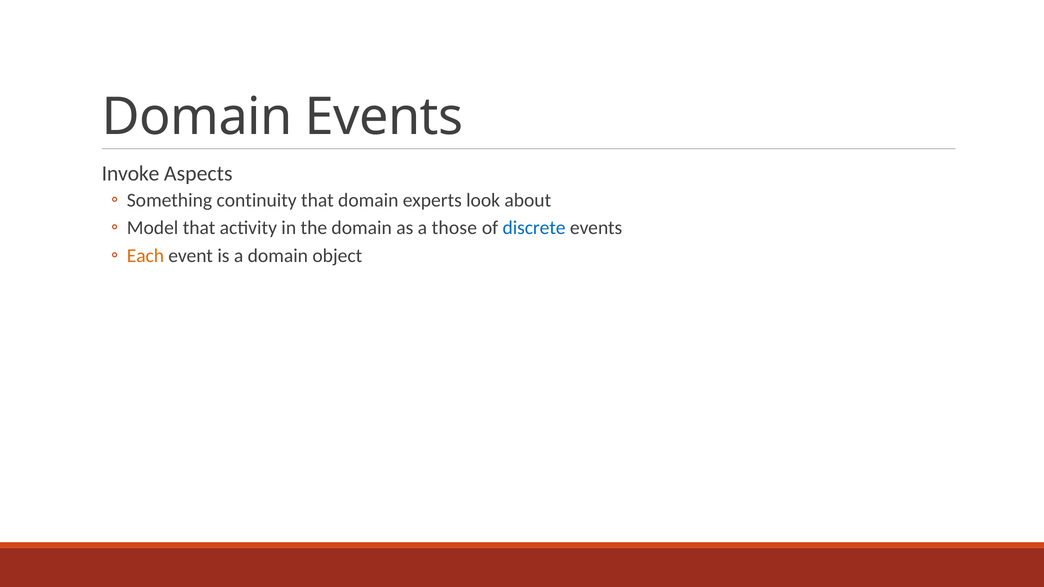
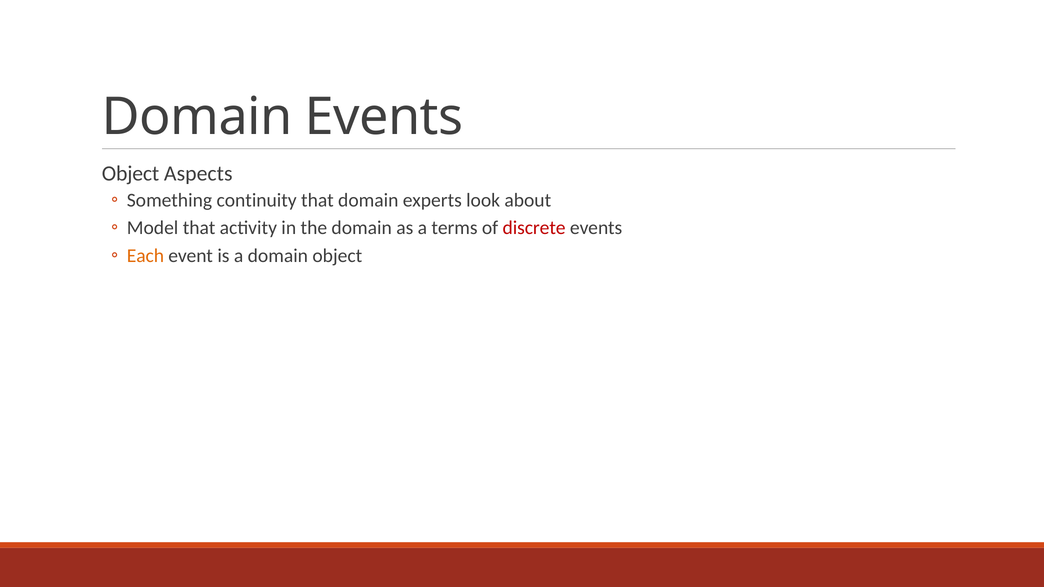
Invoke: Invoke -> Object (131, 174)
those: those -> terms (455, 228)
discrete colour: blue -> red (534, 228)
